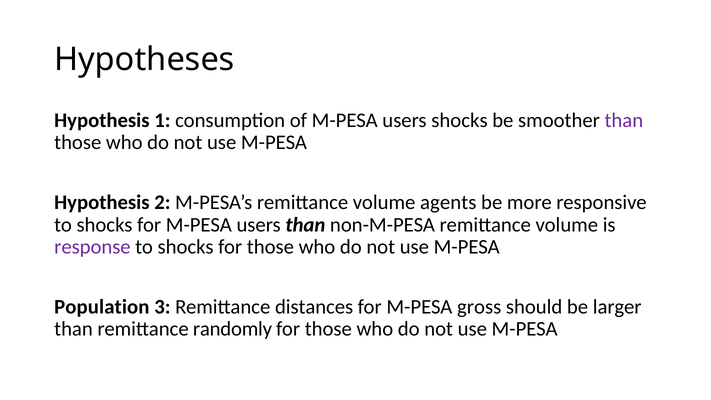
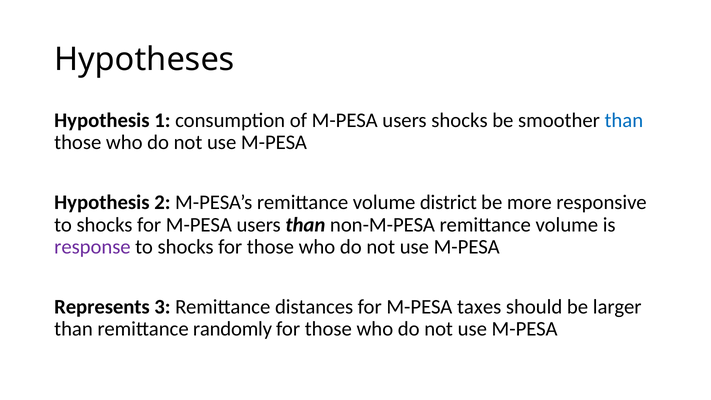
than colour: purple -> blue (624, 120)
agents: agents -> district (448, 202)
Population: Population -> Represents (102, 307)
gross: gross -> taxes (479, 307)
